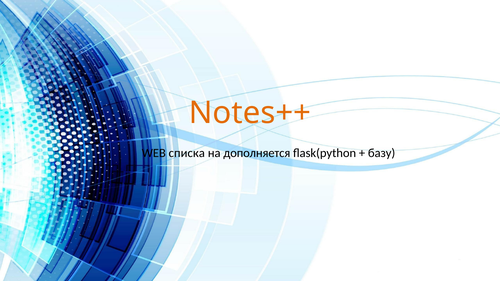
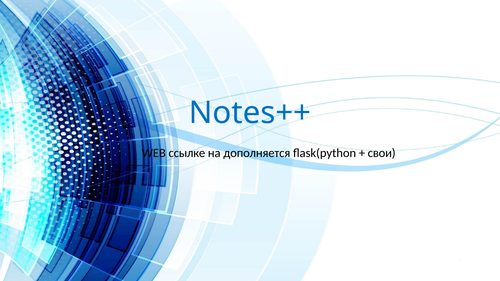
Notes++ colour: orange -> blue (250, 113)
списка: списка -> ссылке (187, 153)
базу: базу -> свои (382, 153)
